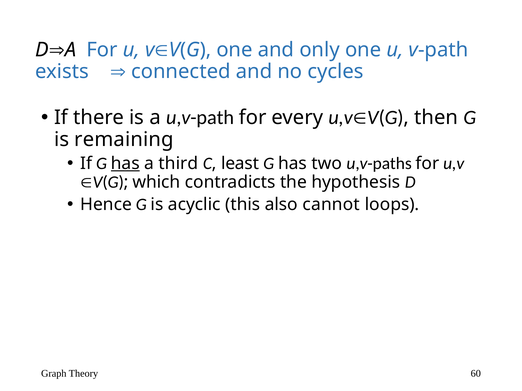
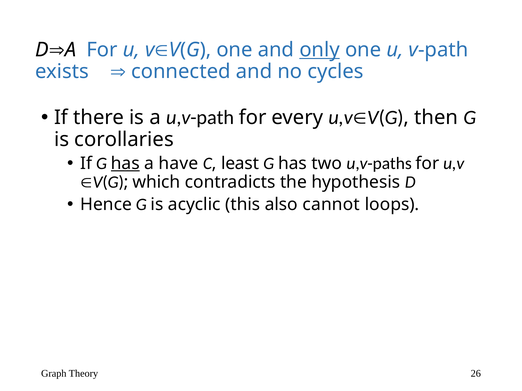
only underline: none -> present (320, 50)
remaining: remaining -> corollaries (124, 140)
third: third -> have (178, 164)
60: 60 -> 26 (476, 374)
